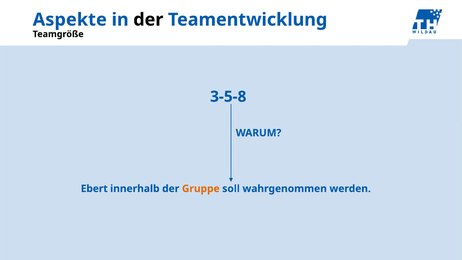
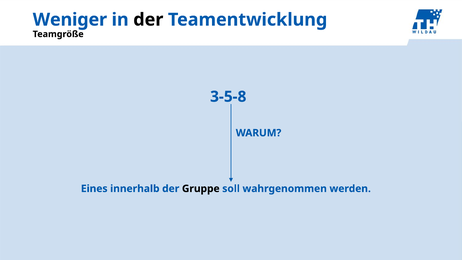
Aspekte: Aspekte -> Weniger (70, 20)
Ebert: Ebert -> Eines (94, 189)
Gruppe colour: orange -> black (201, 189)
